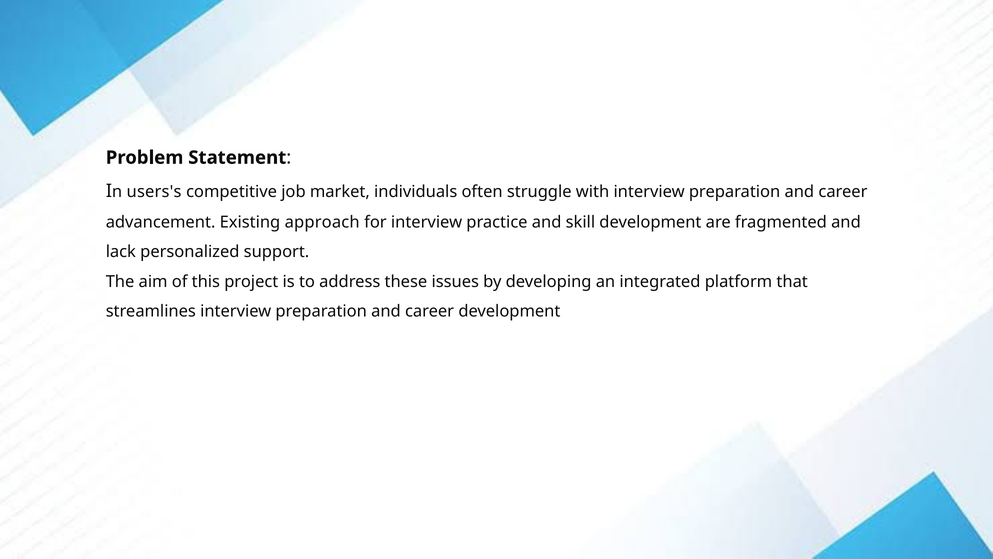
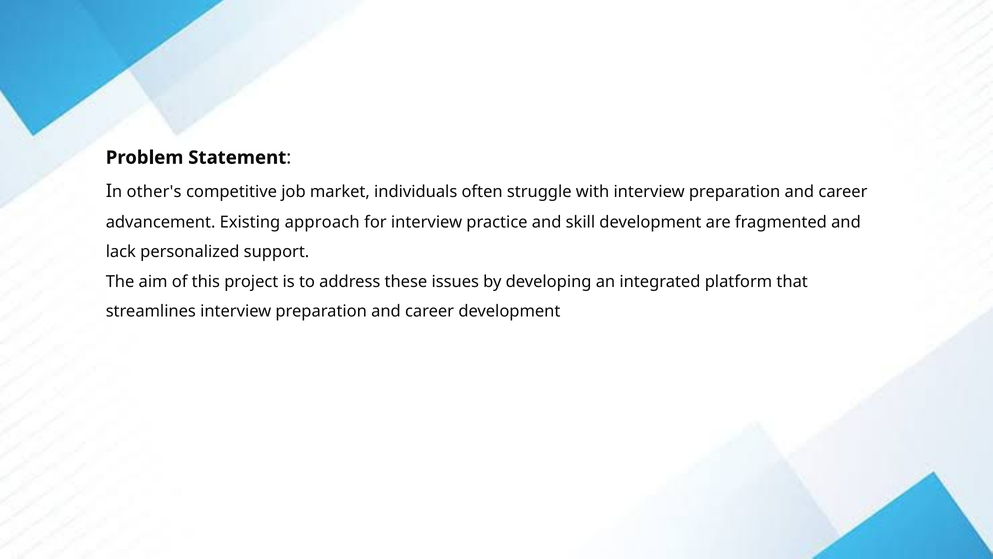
users's: users's -> other's (154, 192)
